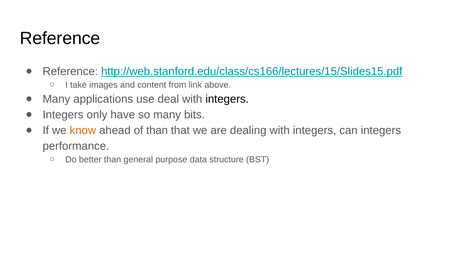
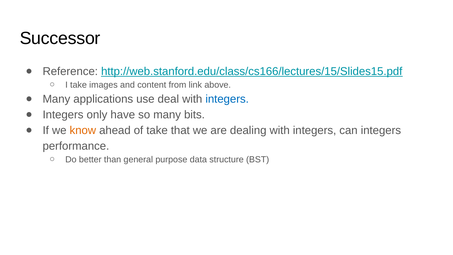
Reference: Reference -> Successor (60, 38)
integers colour: black -> blue (227, 99)
of than: than -> take (157, 130)
